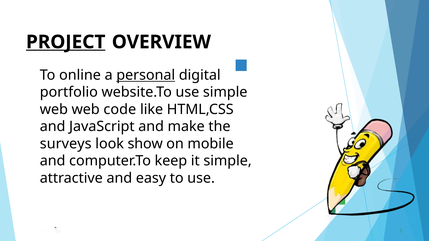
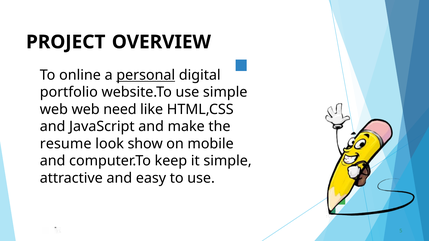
PROJECT underline: present -> none (66, 42)
code: code -> need (120, 110)
surveys: surveys -> resume (66, 144)
